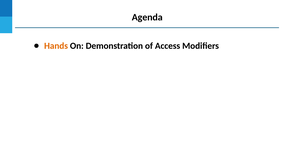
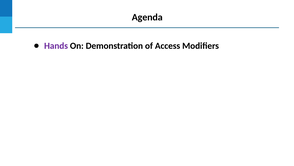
Hands colour: orange -> purple (56, 46)
